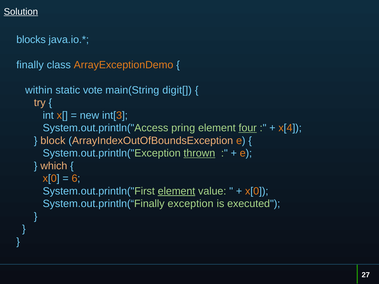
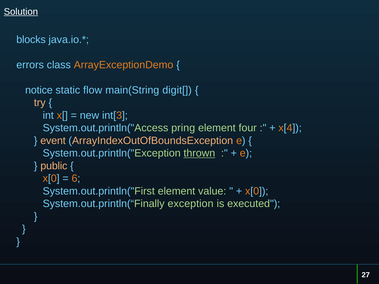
finally: finally -> errors (30, 65)
within: within -> notice (39, 90)
vote: vote -> flow (93, 90)
four underline: present -> none (248, 128)
block: block -> event (53, 141)
which: which -> public (54, 166)
element underline: present -> none (177, 191)
